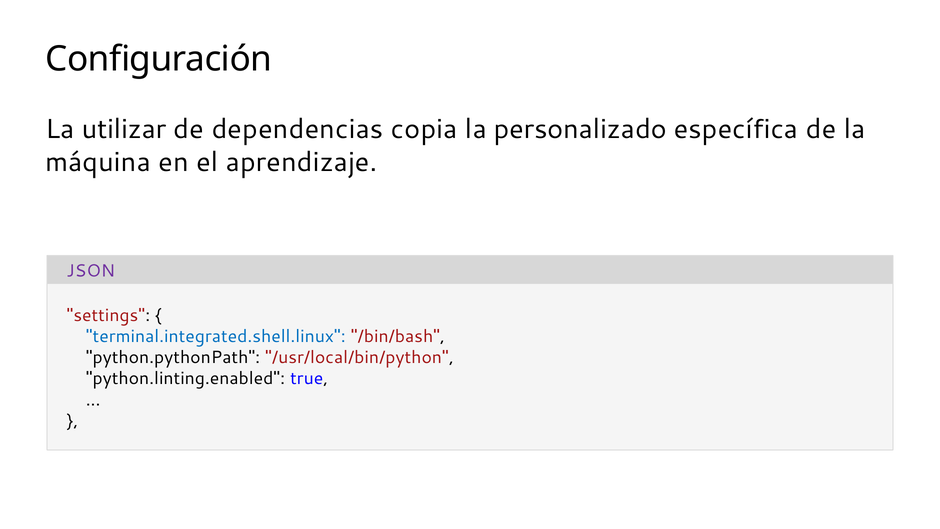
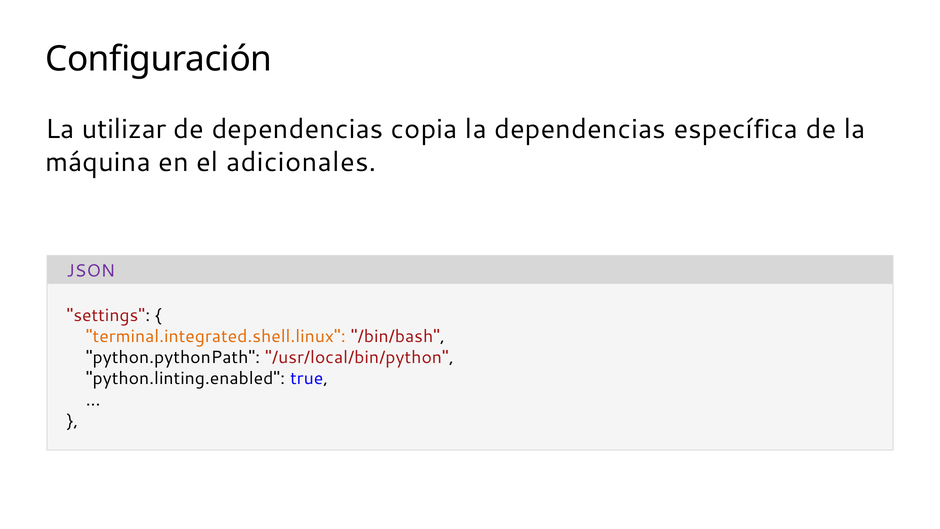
la personalizado: personalizado -> dependencias (580, 129)
aprendizaje: aprendizaje -> adicionales (301, 162)
terminal.integrated.shell.linux colour: blue -> orange (216, 336)
